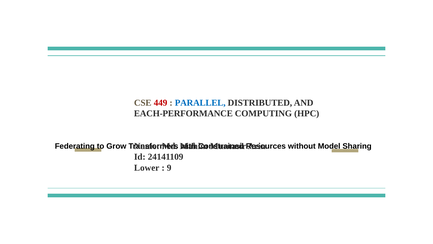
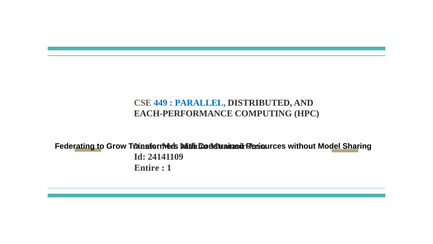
449 colour: red -> blue (161, 103)
Lower: Lower -> Entire (147, 167)
9: 9 -> 1 (169, 167)
